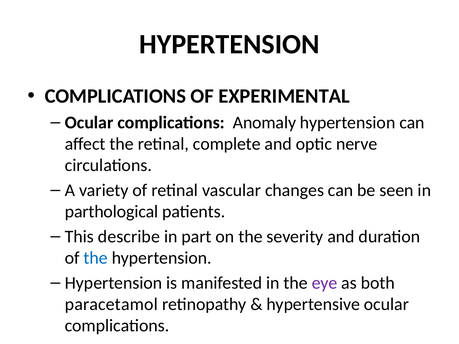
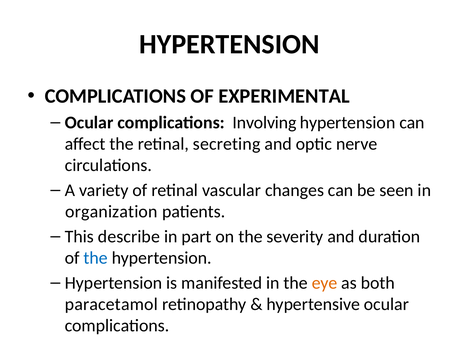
Anomaly: Anomaly -> Involving (264, 123)
complete: complete -> secreting (227, 144)
parthological: parthological -> organization (111, 212)
eye colour: purple -> orange (325, 283)
